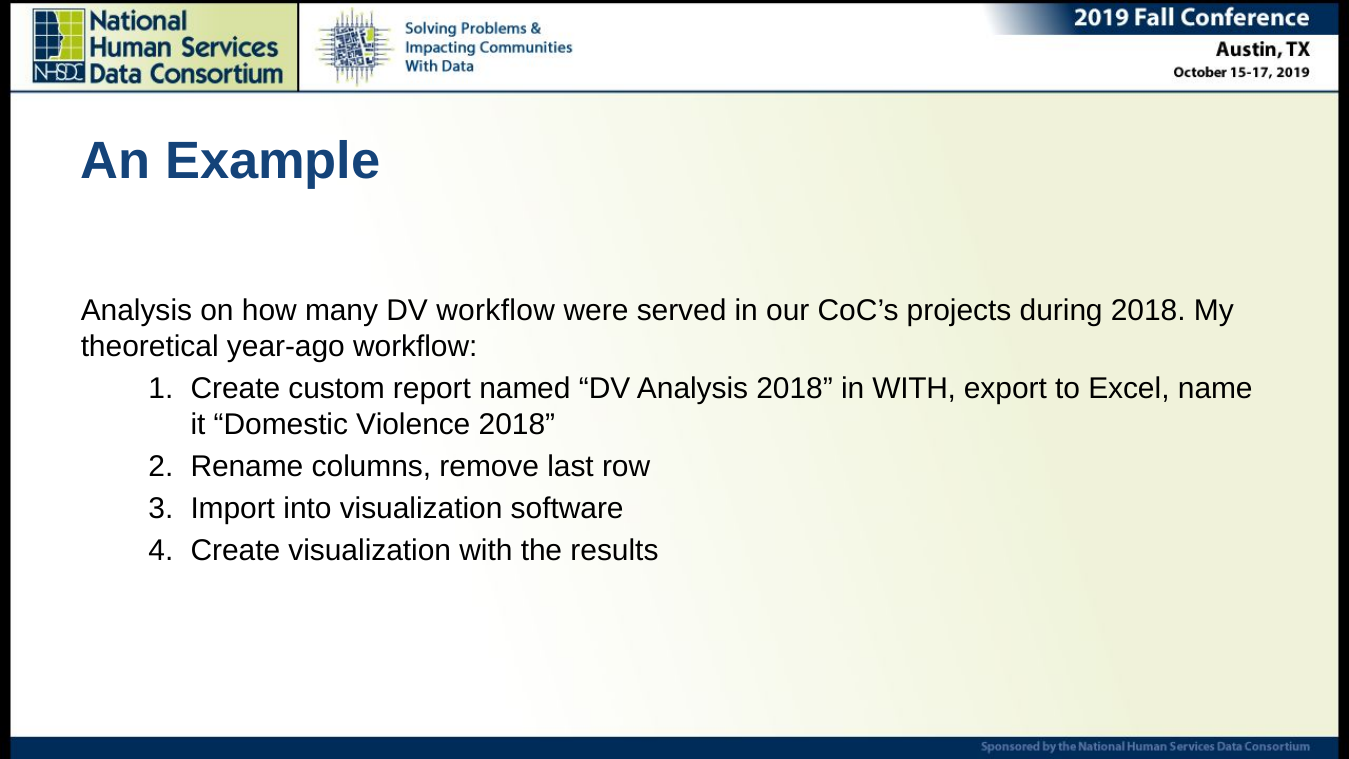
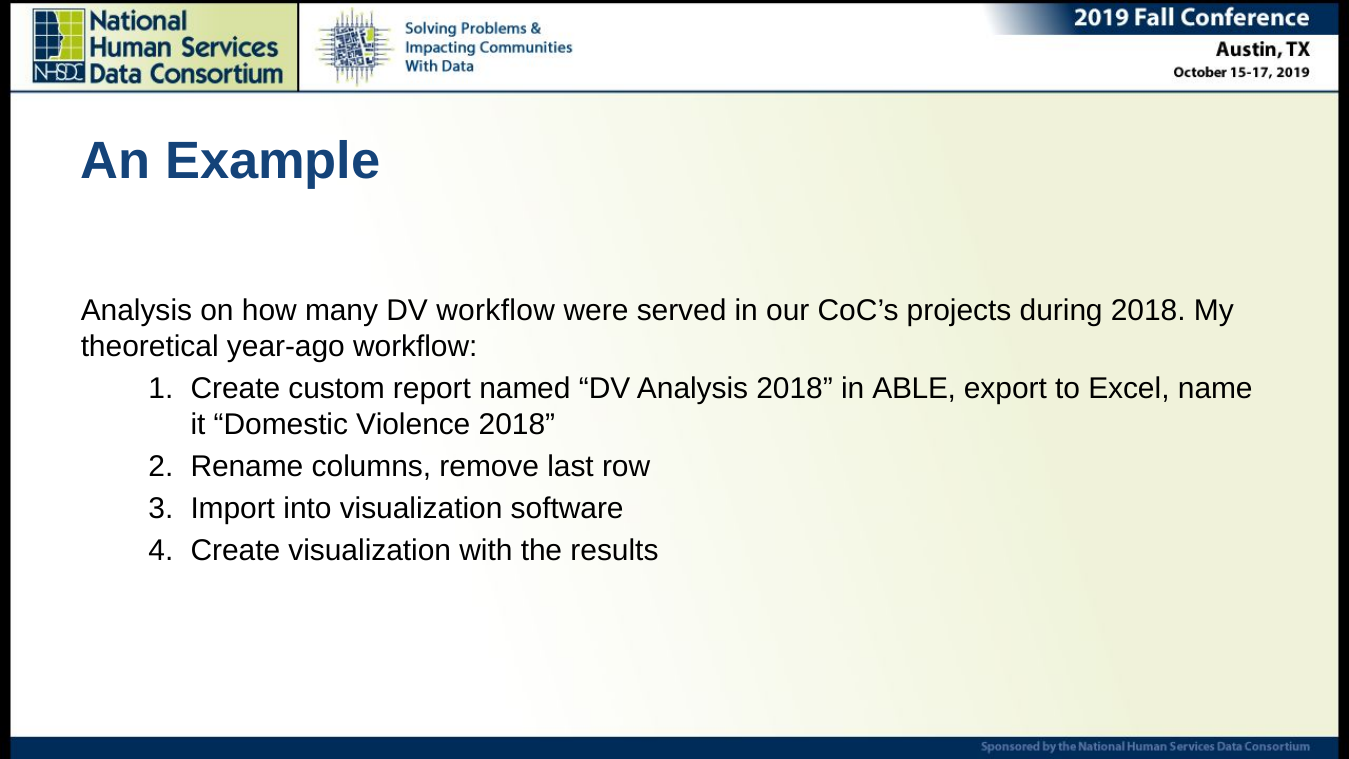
in WITH: WITH -> ABLE (914, 389)
